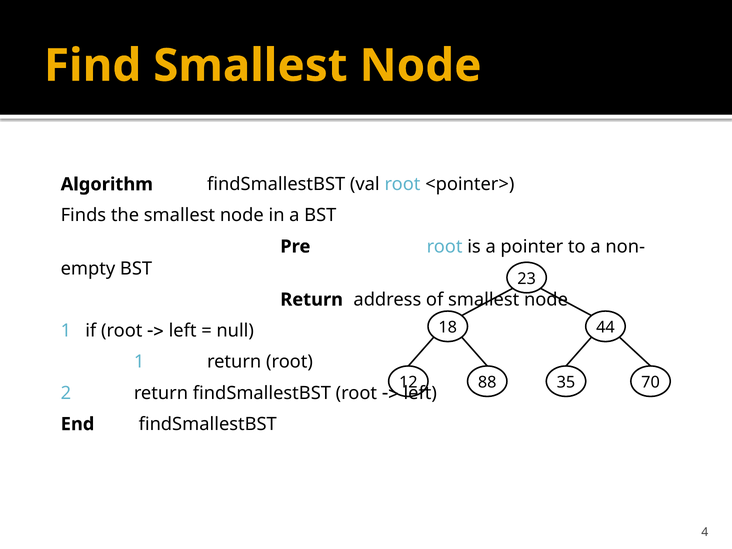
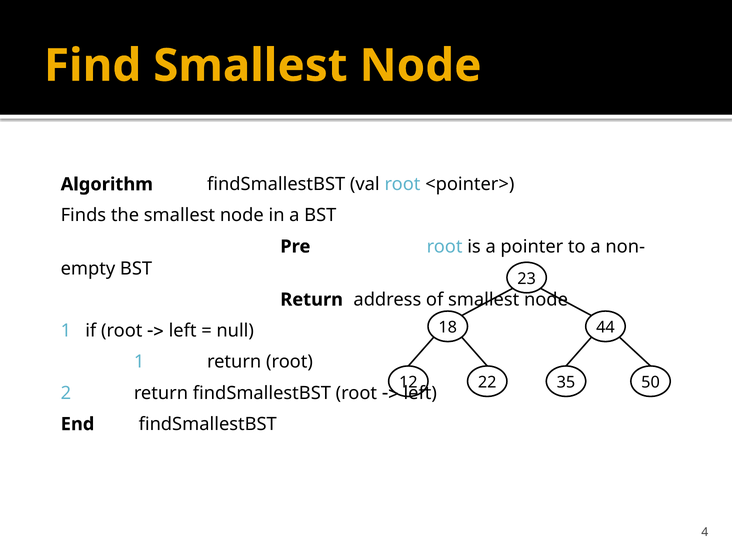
88: 88 -> 22 (487, 382)
70: 70 -> 50 (651, 382)
